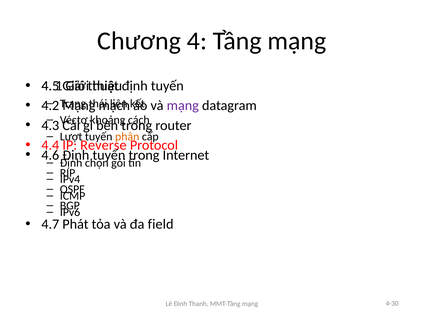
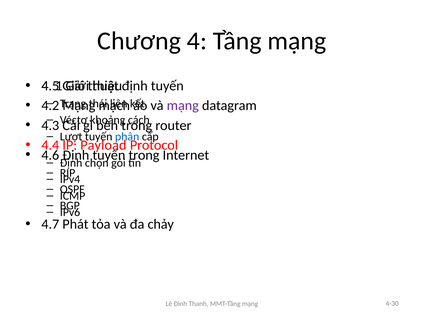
phân colour: orange -> blue (127, 137)
Reverse: Reverse -> Payload (103, 145)
field: field -> chảy (161, 224)
